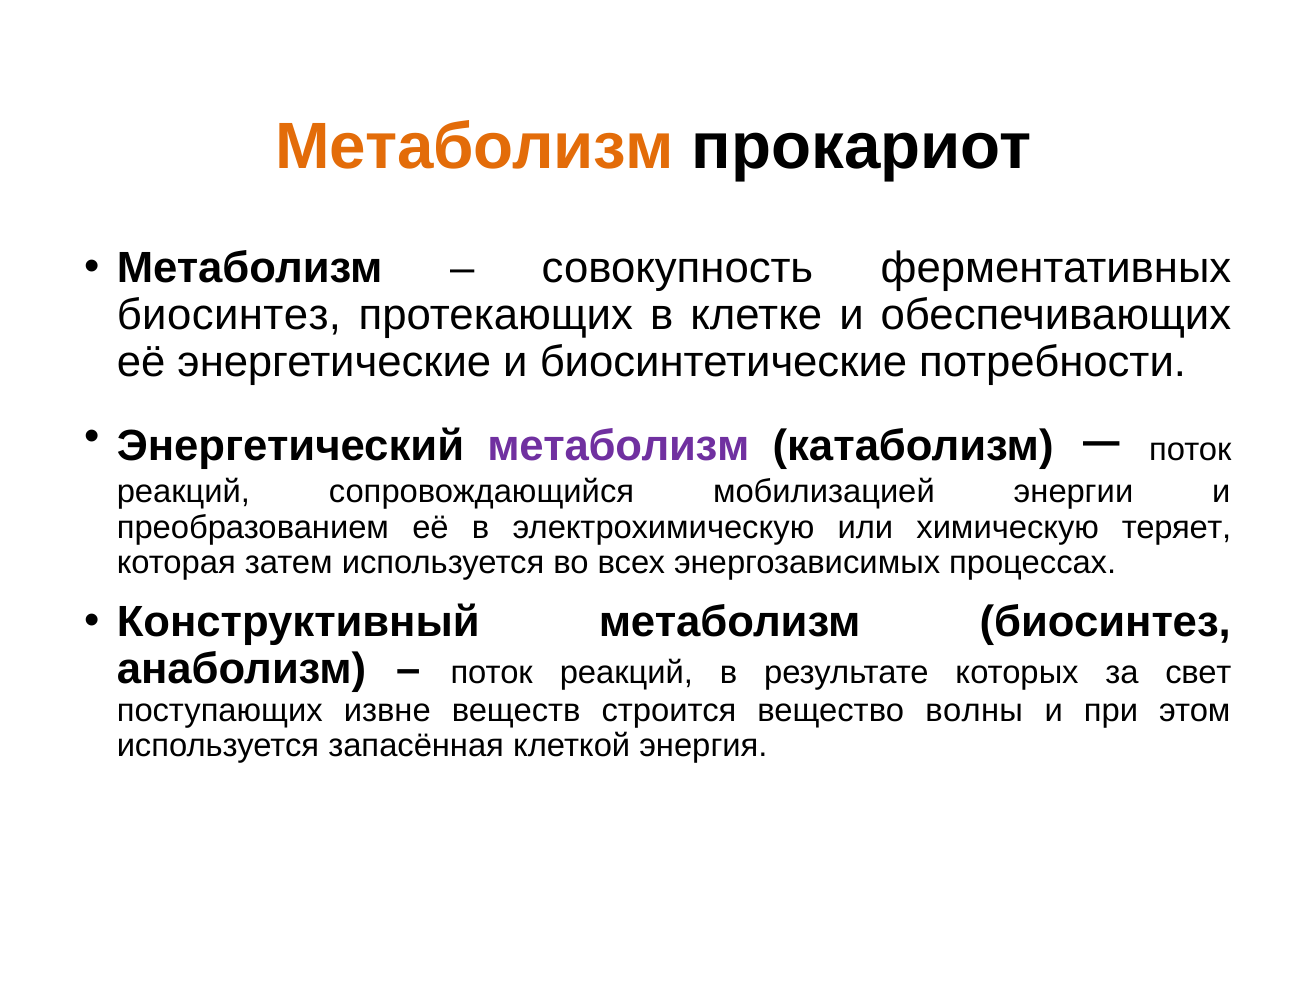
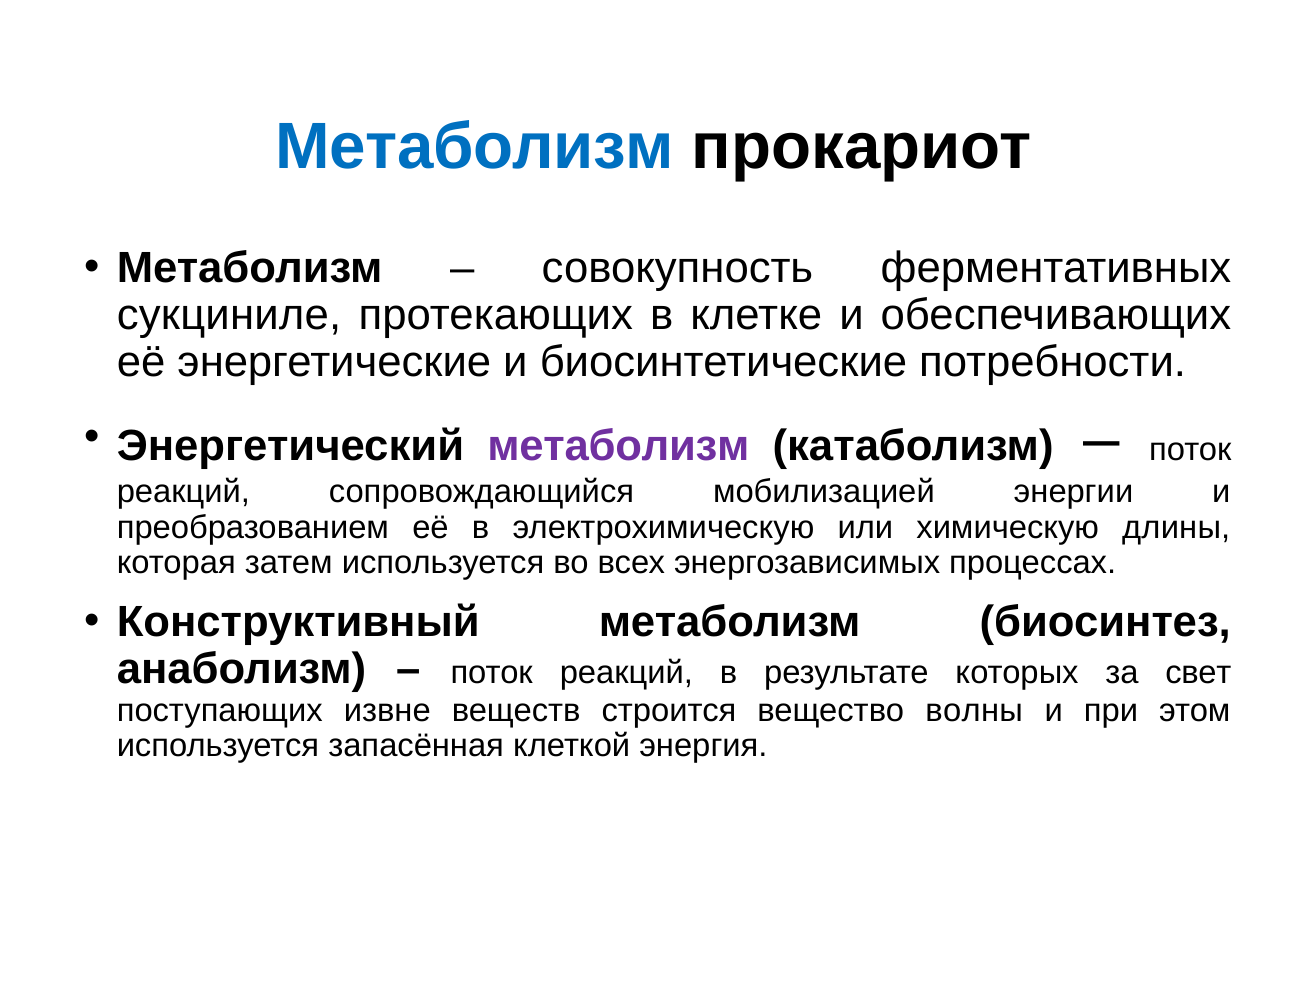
Метаболизм colour: orange -> blue (475, 147)
биосинтез: биосинтез -> сукциниле (229, 315)
теряет: теряет -> длины (1176, 528)
